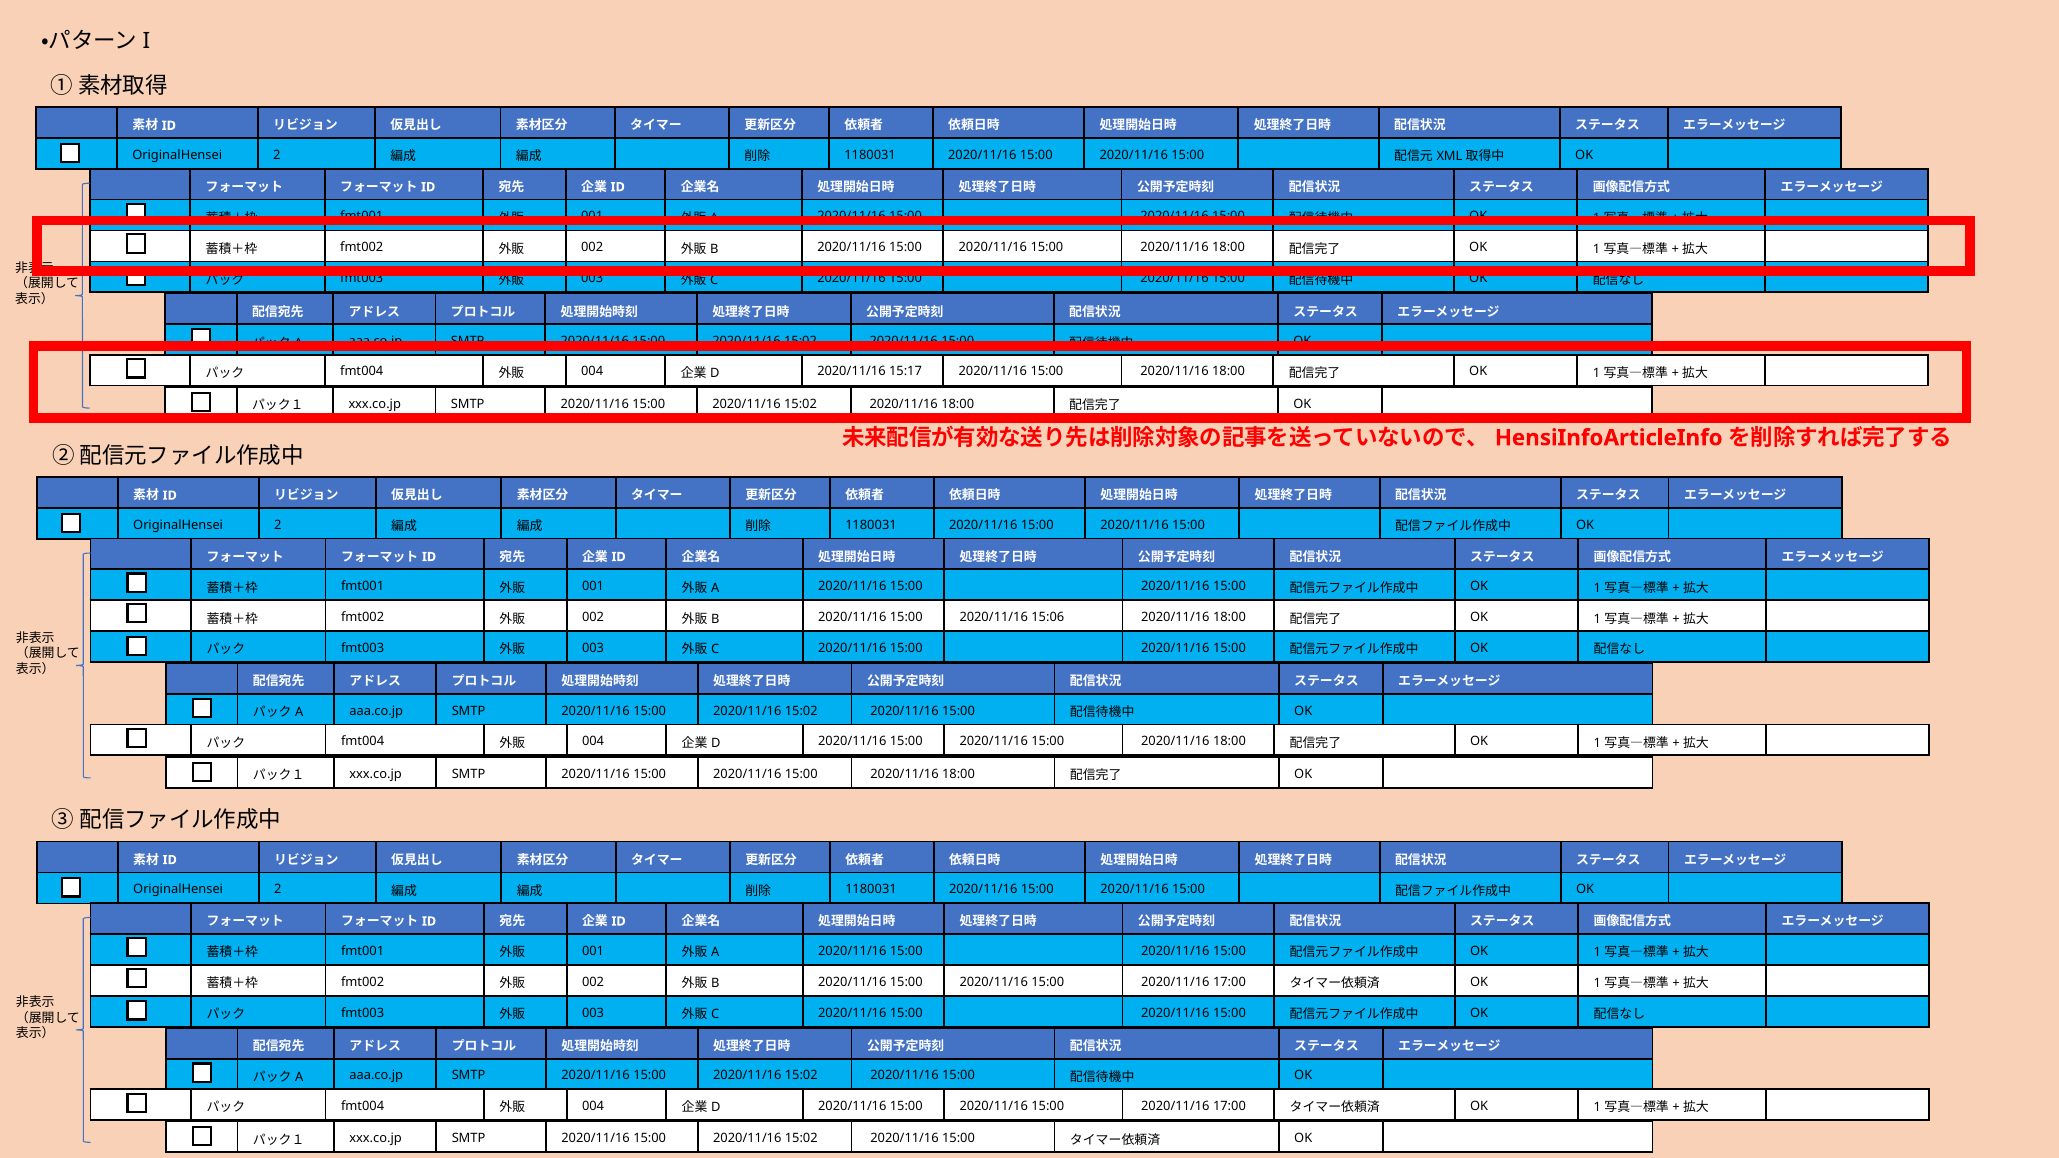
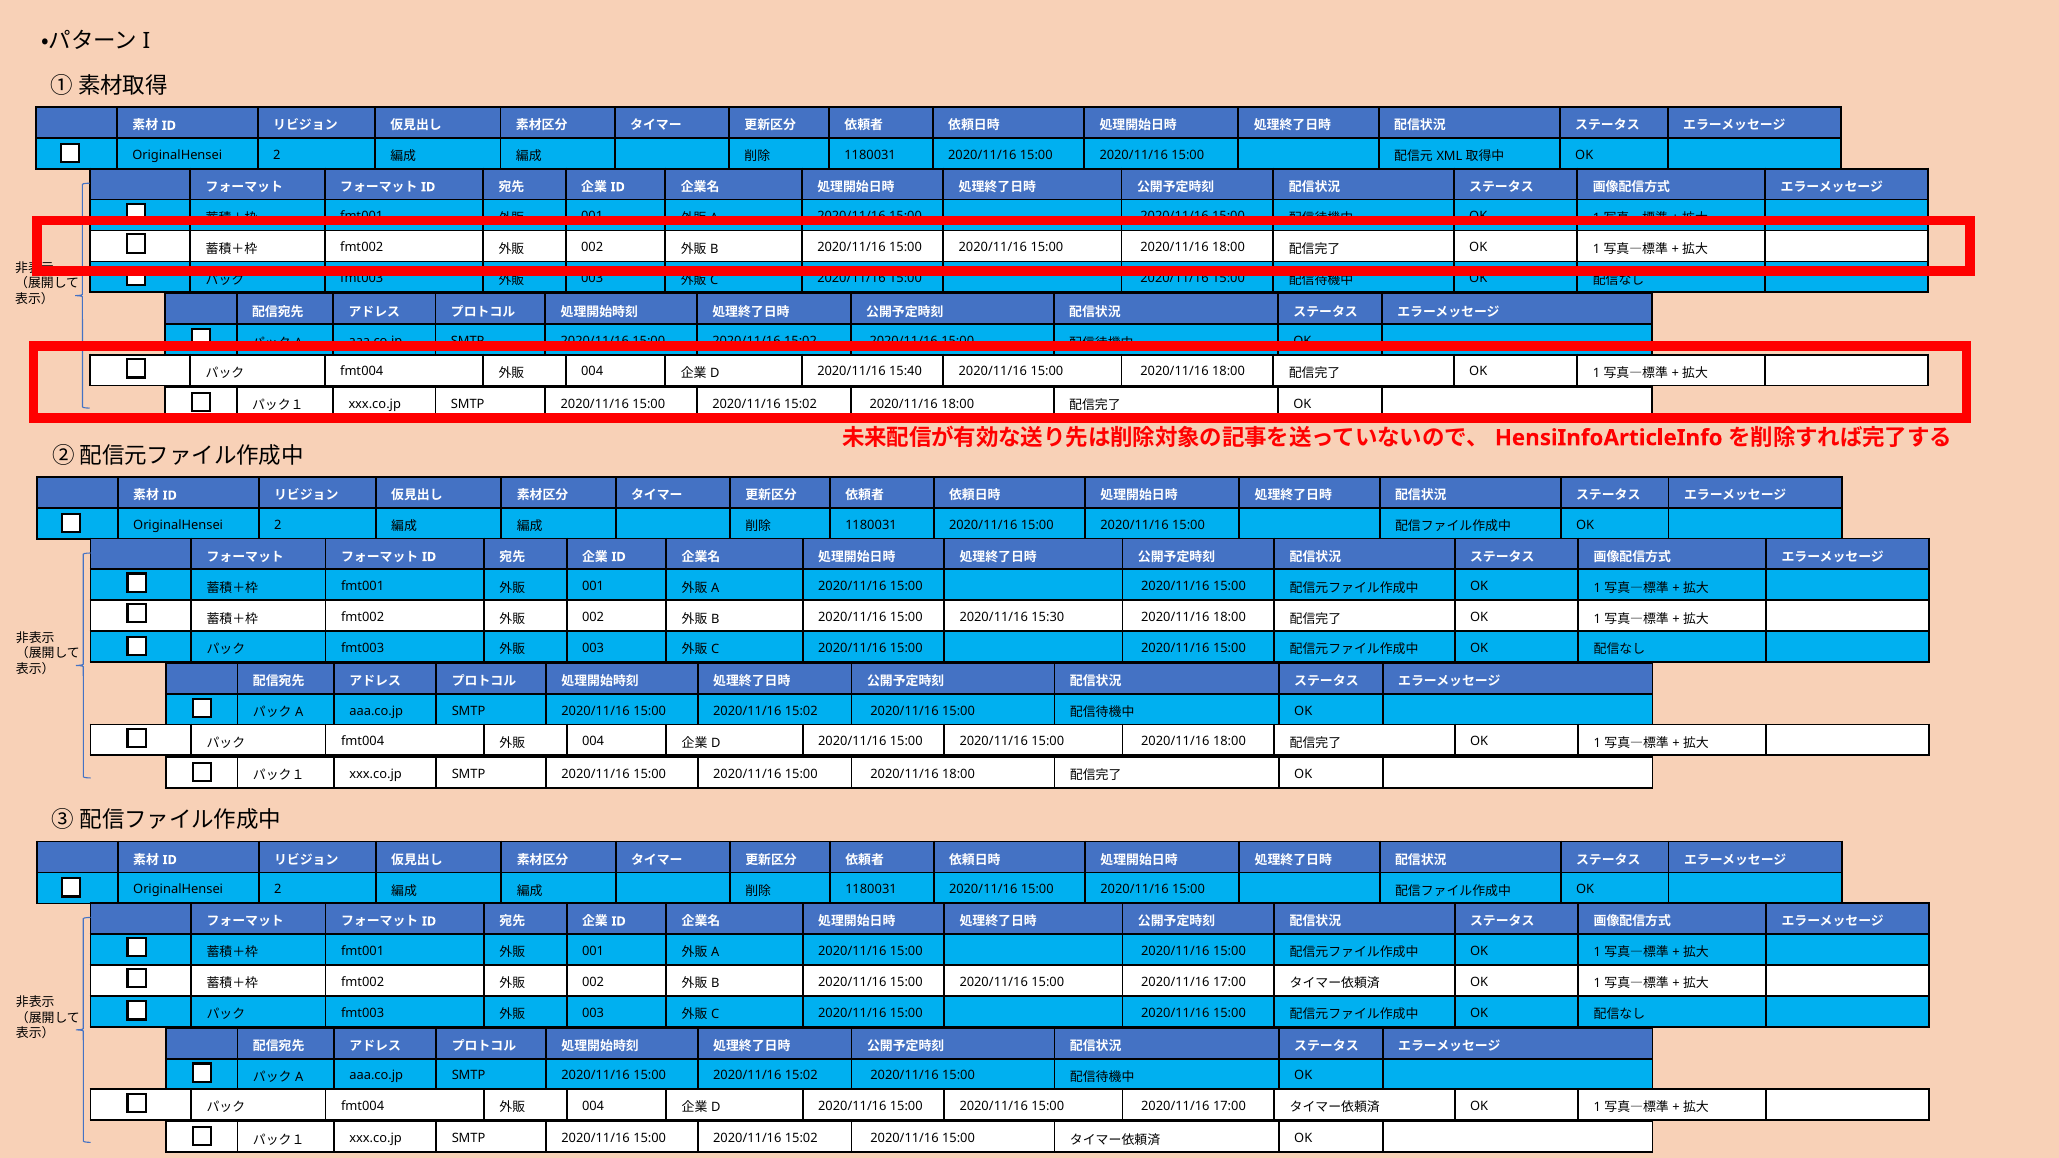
15:17: 15:17 -> 15:40 (906, 372)
15:06: 15:06 -> 15:30 (1048, 618)
